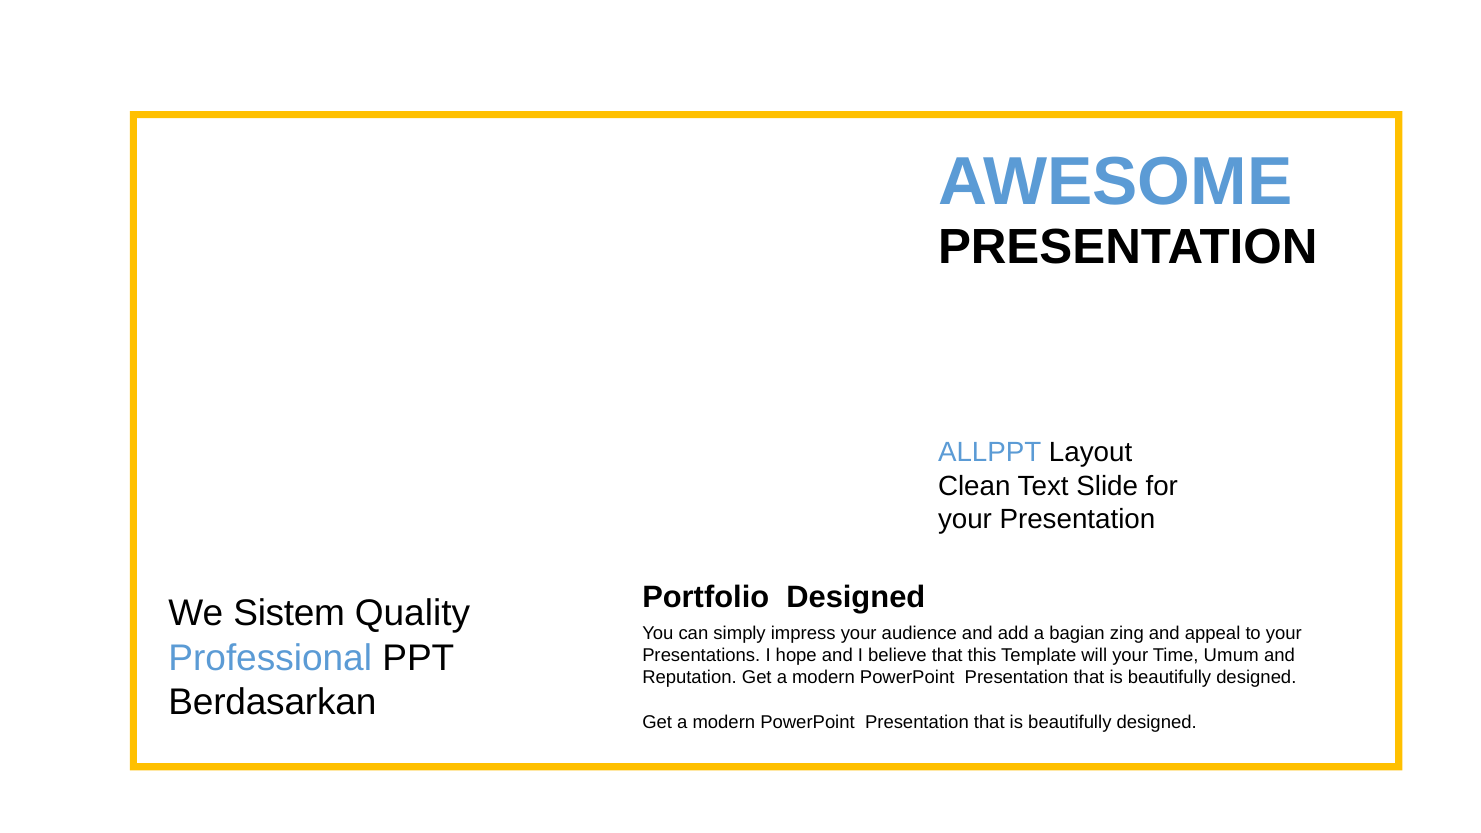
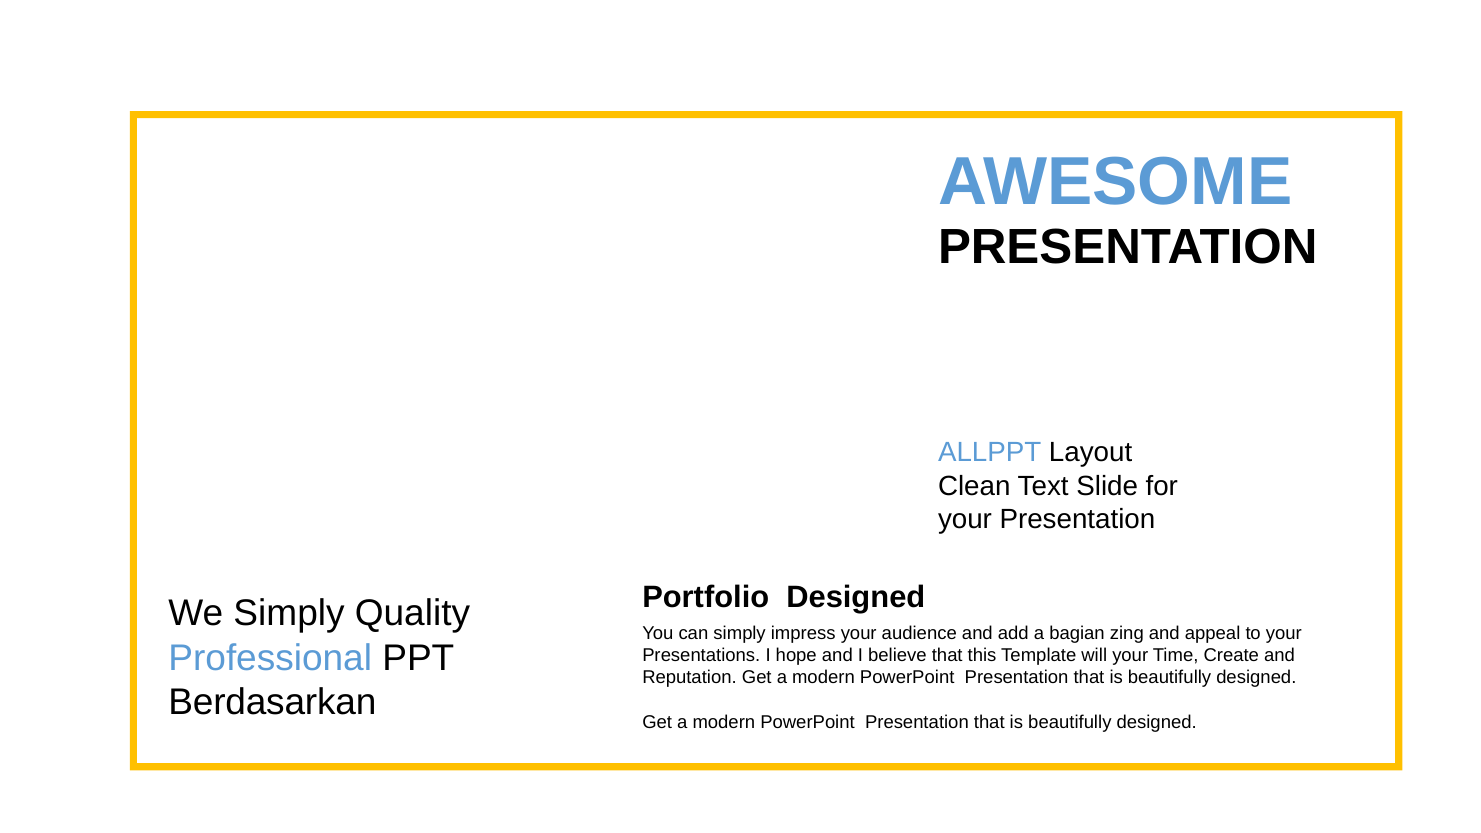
We Sistem: Sistem -> Simply (289, 613)
Umum: Umum -> Create (1231, 655)
